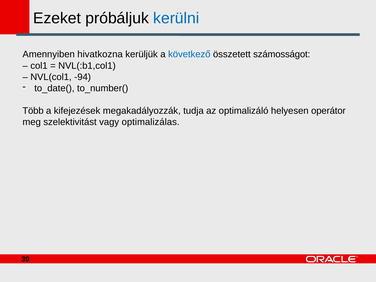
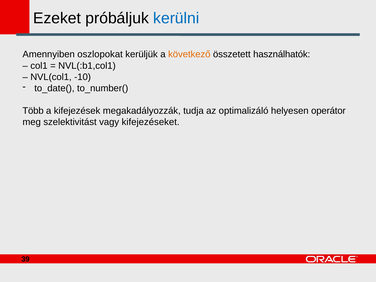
hivatkozna: hivatkozna -> oszlopokat (100, 54)
következő colour: blue -> orange (189, 54)
számosságot: számosságot -> használhatók (282, 54)
-94: -94 -> -10 (83, 77)
optimalizálas: optimalizálas -> kifejezéseket (151, 122)
